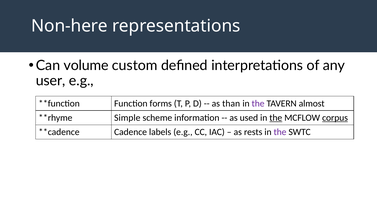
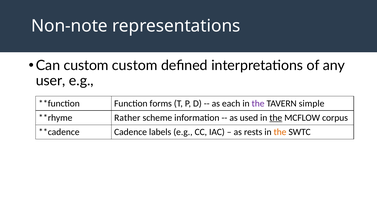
Non-here: Non-here -> Non-note (69, 26)
Can volume: volume -> custom (86, 65)
than: than -> each (231, 103)
almost: almost -> simple (312, 103)
Simple: Simple -> Rather (127, 118)
corpus underline: present -> none (335, 118)
the colour: purple -> orange (280, 132)
